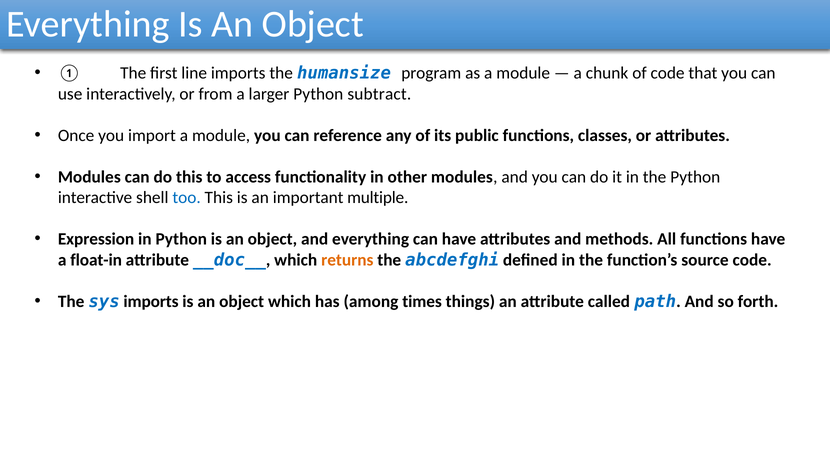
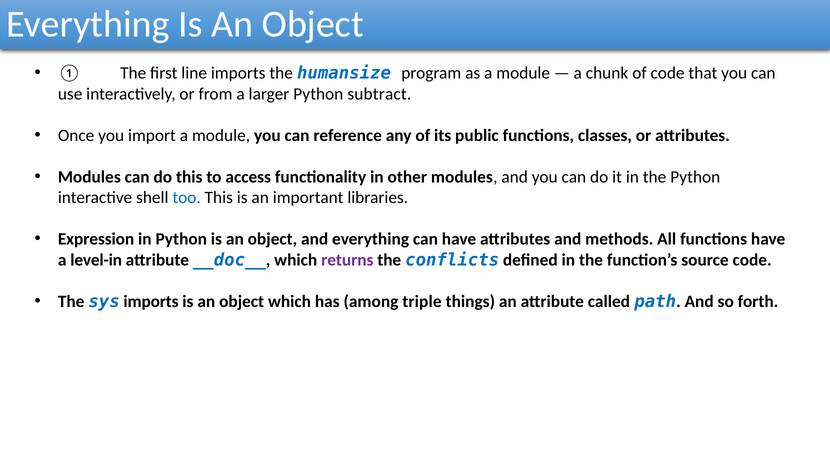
multiple: multiple -> libraries (378, 198)
float-in: float-in -> level-in (96, 260)
returns colour: orange -> purple (347, 260)
abcdefghi: abcdefghi -> conflicts (452, 260)
times: times -> triple (422, 301)
